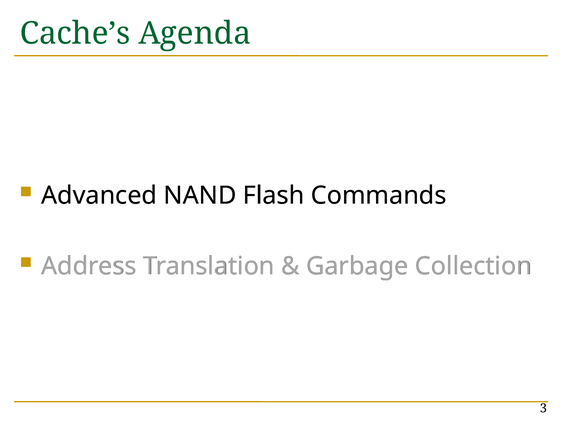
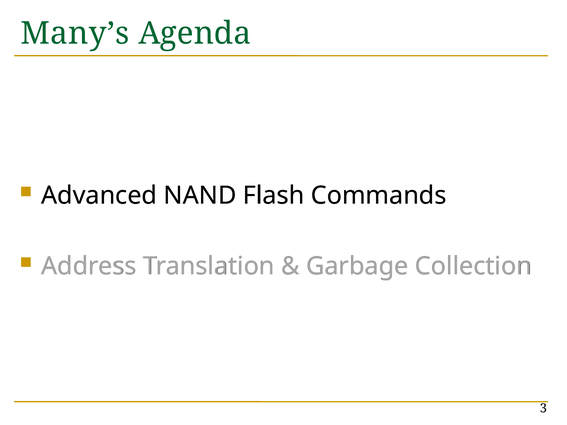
Cache’s: Cache’s -> Many’s (75, 33)
